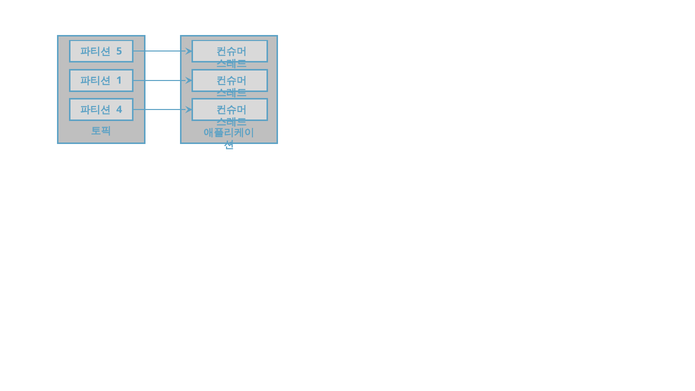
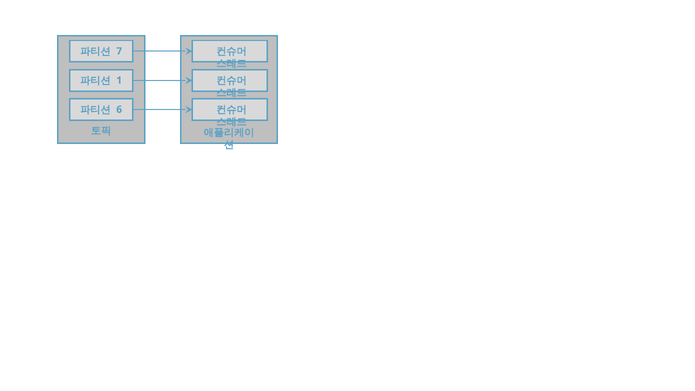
5: 5 -> 7 (119, 51)
4: 4 -> 6 (119, 110)
